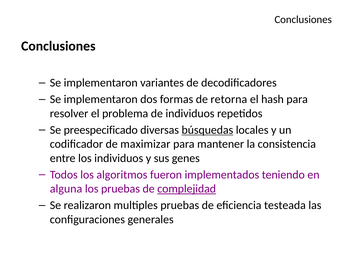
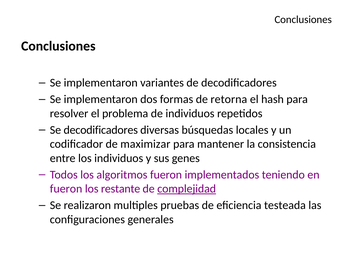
Se preespecificado: preespecificado -> decodificadores (101, 130)
búsquedas underline: present -> none (207, 130)
alguna: alguna -> fueron (66, 189)
los pruebas: pruebas -> restante (121, 189)
